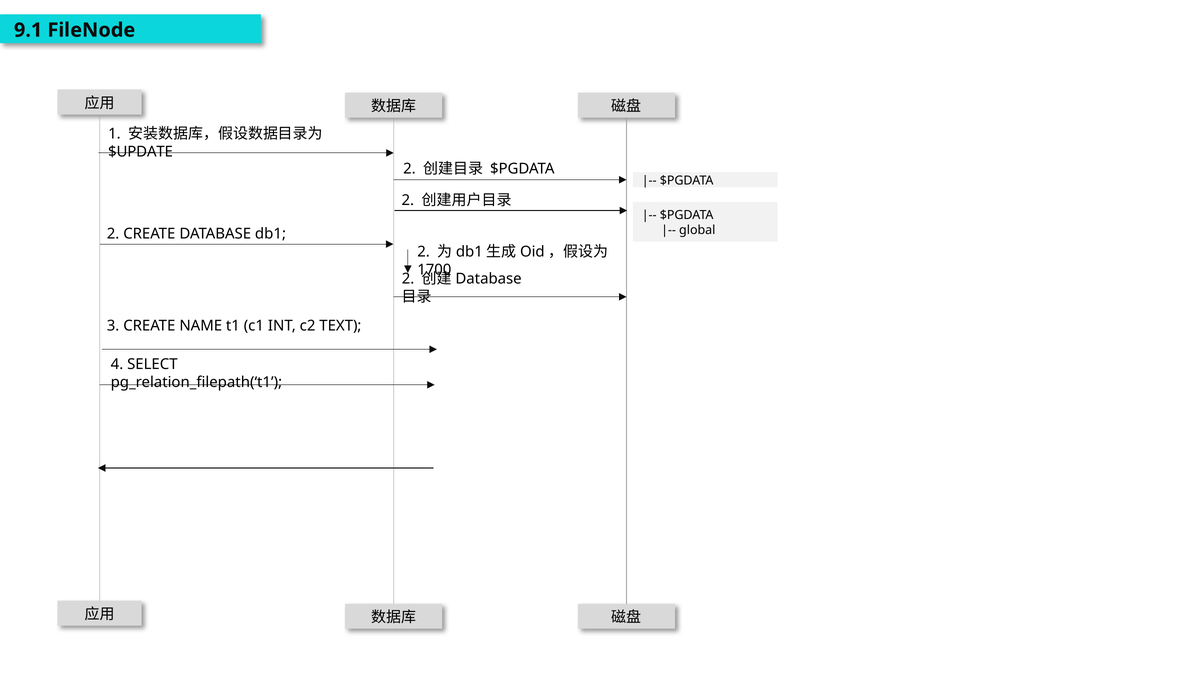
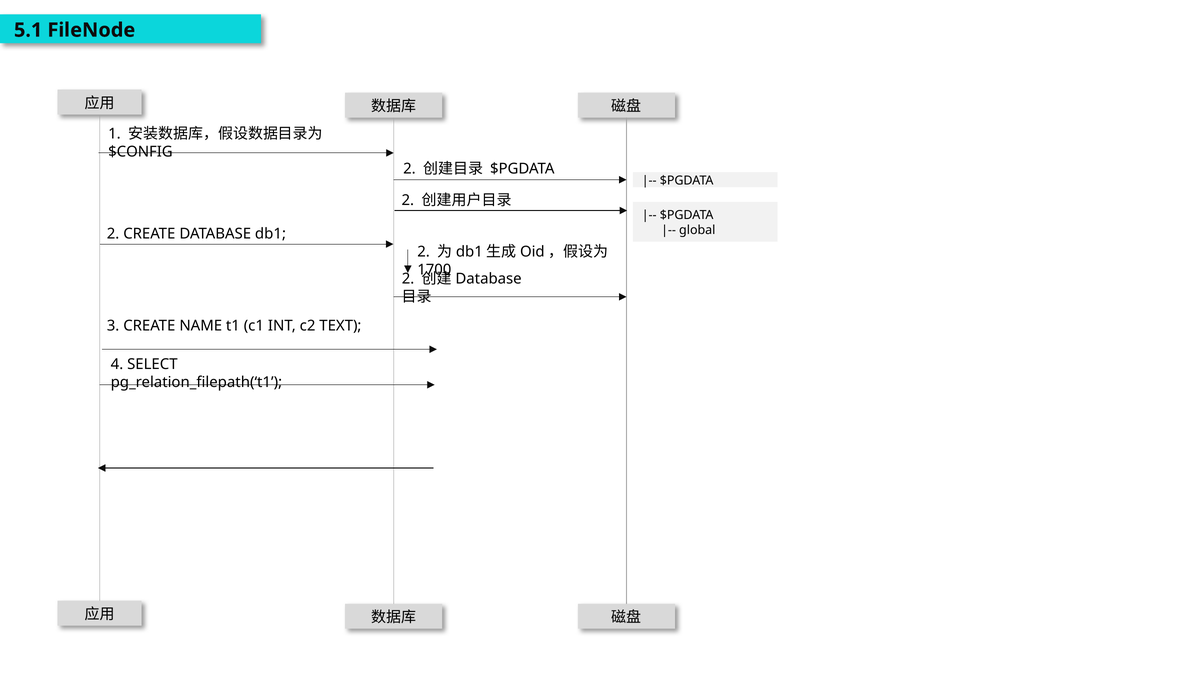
9.1: 9.1 -> 5.1 (28, 30)
$UPDATE: $UPDATE -> $CONFIG (140, 152)
